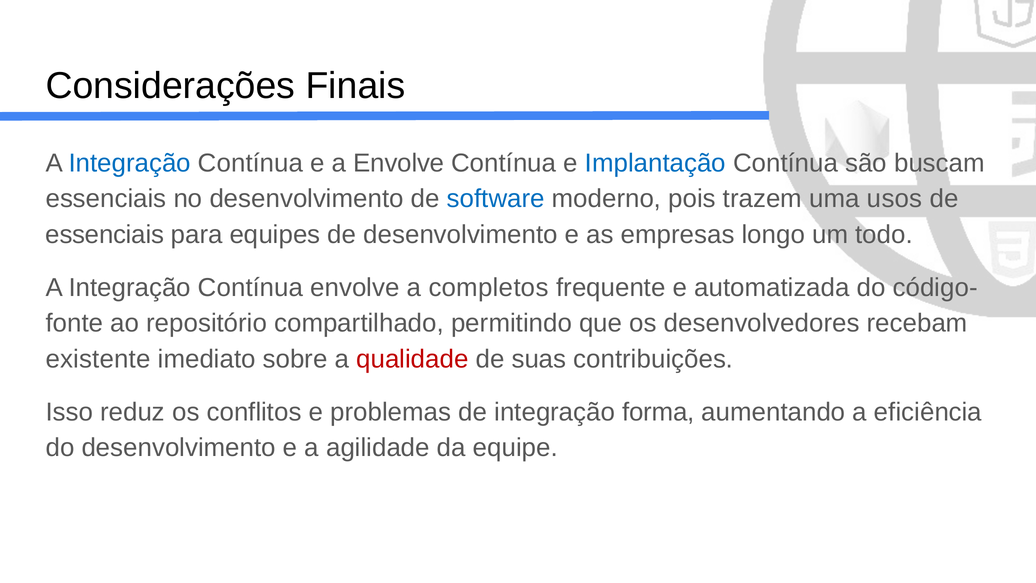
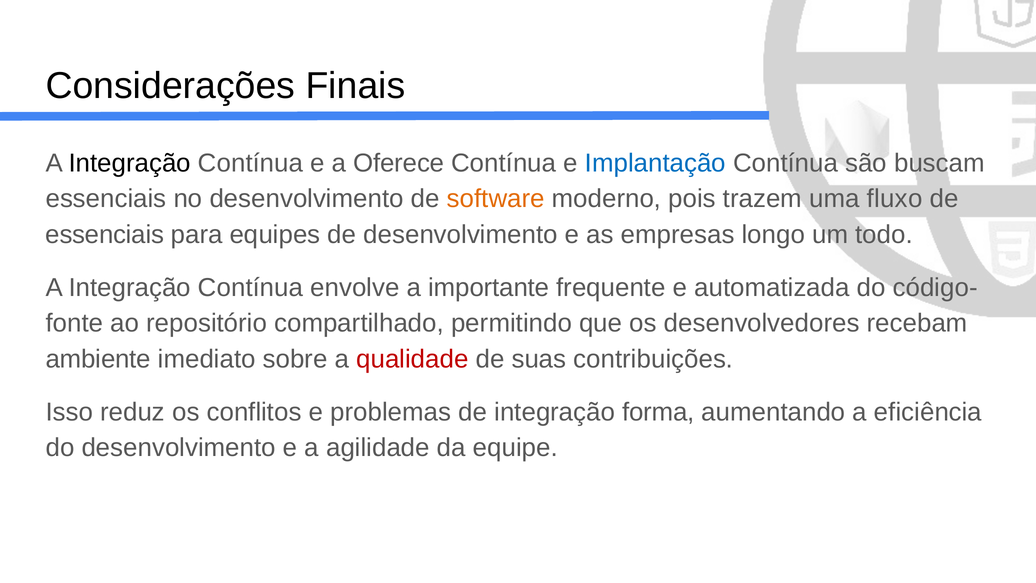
Integração colour: blue -> black (130, 163)
a Envolve: Envolve -> Oferece (399, 163)
software colour: blue -> orange (496, 199)
usos: usos -> fluxo (895, 199)
completos: completos -> importante (489, 287)
existente: existente -> ambiente (98, 359)
